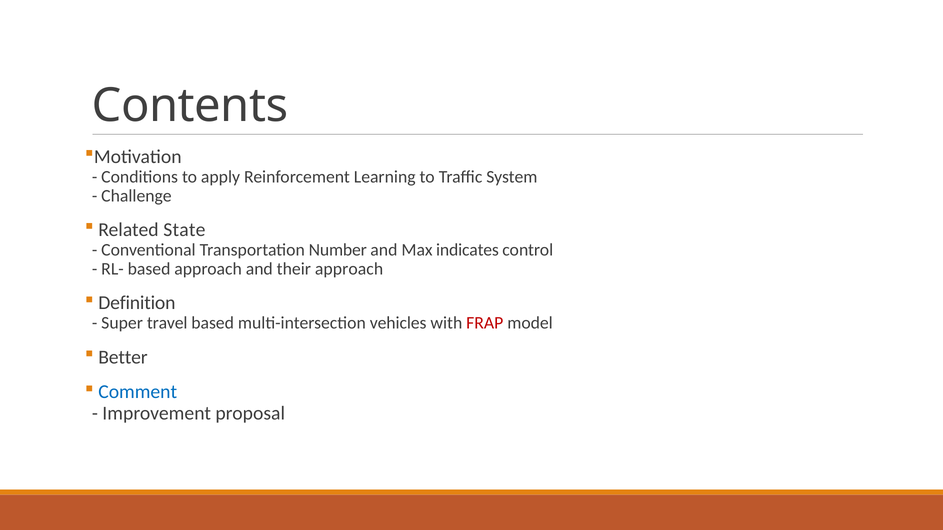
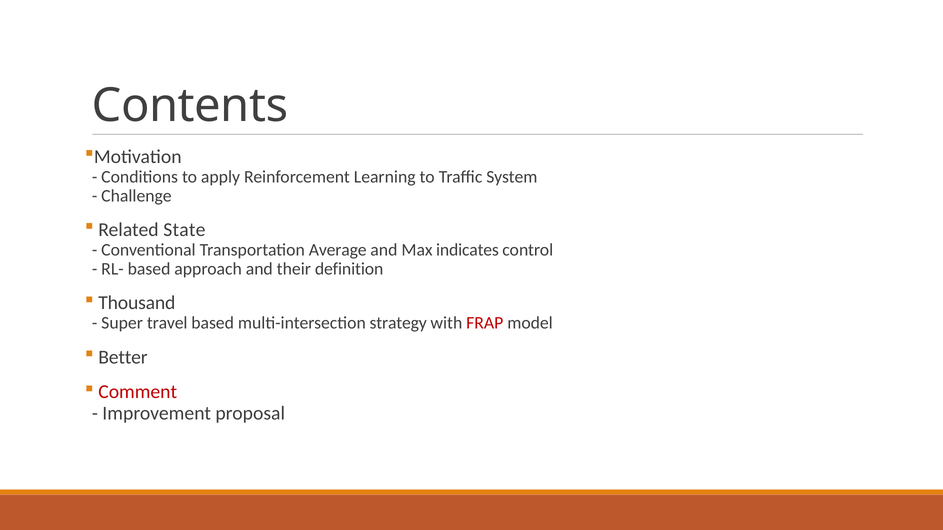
Number: Number -> Average (338, 250)
their approach: approach -> definition (349, 269)
Definition: Definition -> Thousand (137, 303)
vehicles: vehicles -> strategy (398, 323)
Comment colour: blue -> red (138, 392)
